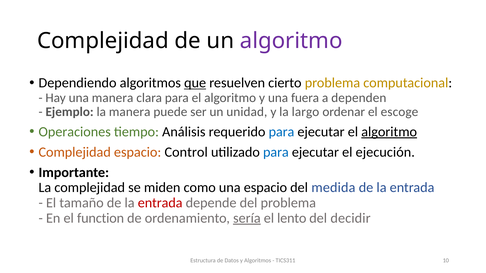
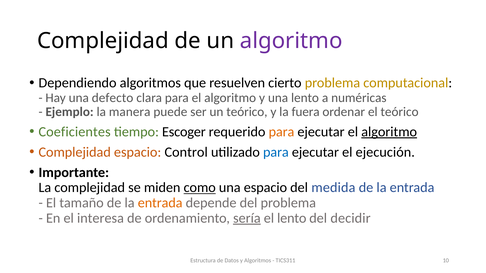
que underline: present -> none (195, 83)
una manera: manera -> defecto (113, 98)
una fuera: fuera -> lento (305, 98)
dependen: dependen -> numéricas (359, 98)
un unidad: unidad -> teórico (247, 112)
largo: largo -> fuera (306, 112)
el escoge: escoge -> teórico (400, 112)
Operaciones: Operaciones -> Coeficientes (75, 132)
Análisis: Análisis -> Escoger (184, 132)
para colour: blue -> orange (281, 132)
como underline: none -> present (200, 188)
entrada colour: red -> orange (160, 203)
function: function -> interesa (100, 218)
